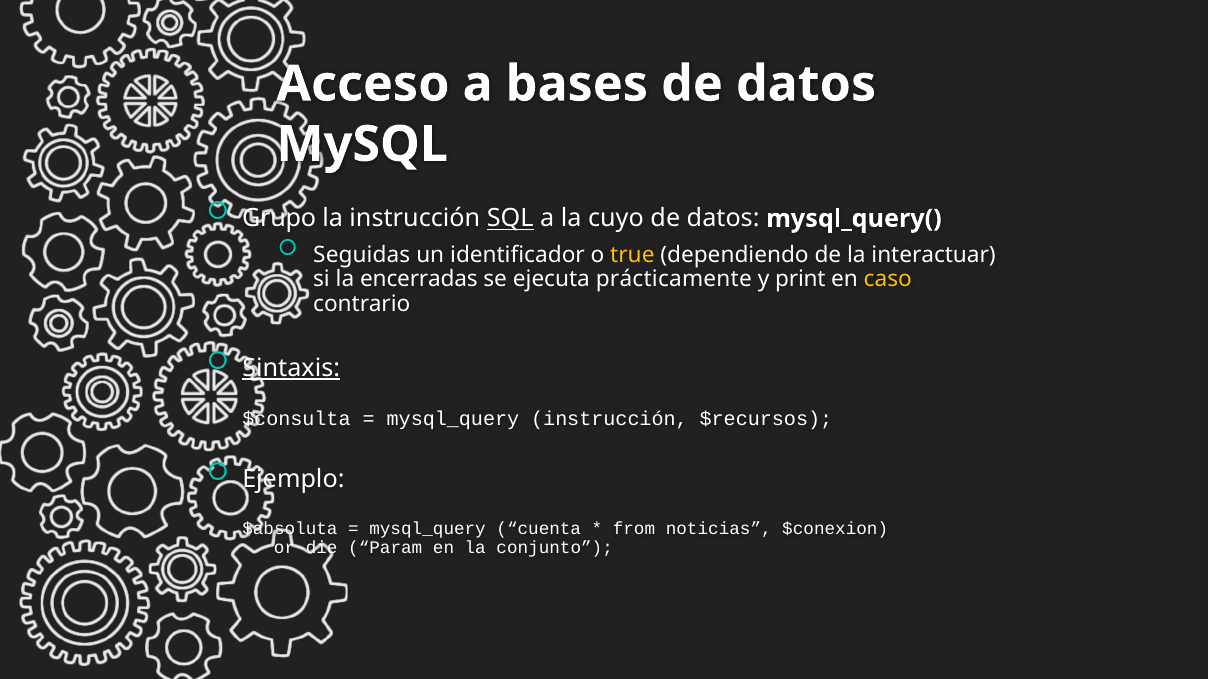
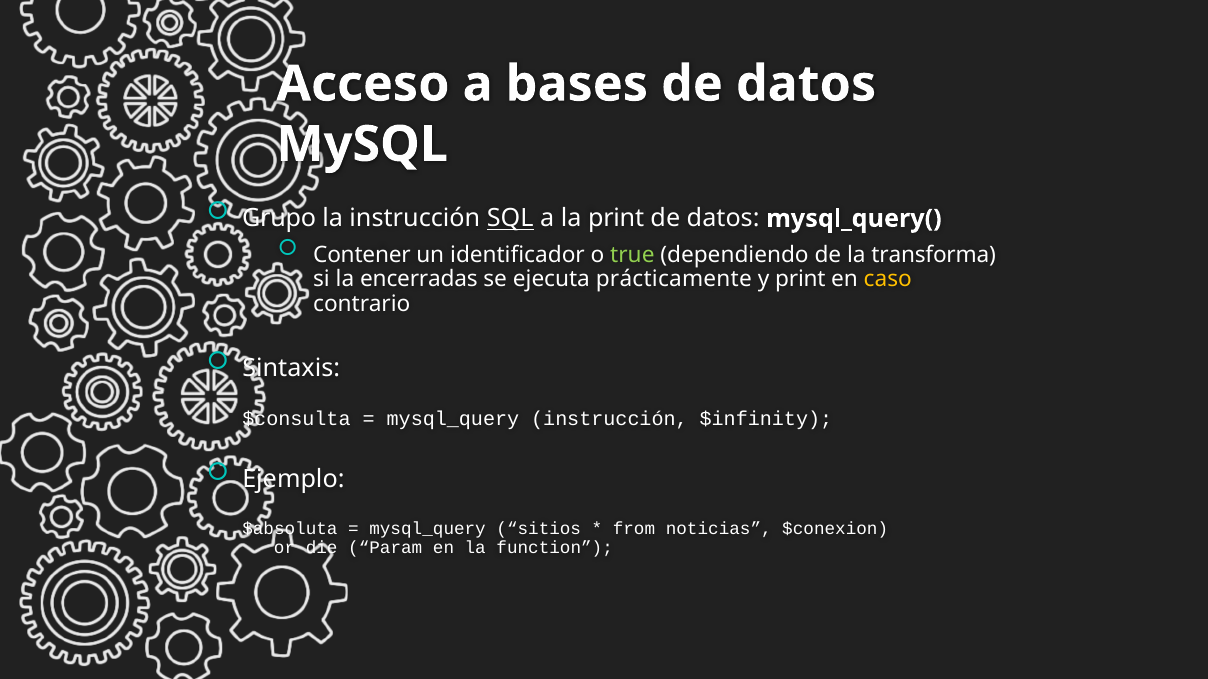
la cuyo: cuyo -> print (616, 219)
Seguidas: Seguidas -> Contener (362, 255)
true colour: yellow -> light green (632, 255)
interactuar: interactuar -> transforma (934, 255)
Sintaxis underline: present -> none (291, 368)
$recursos: $recursos -> $infinity (766, 419)
cuenta: cuenta -> sitios (539, 529)
conjunto: conjunto -> function (555, 548)
